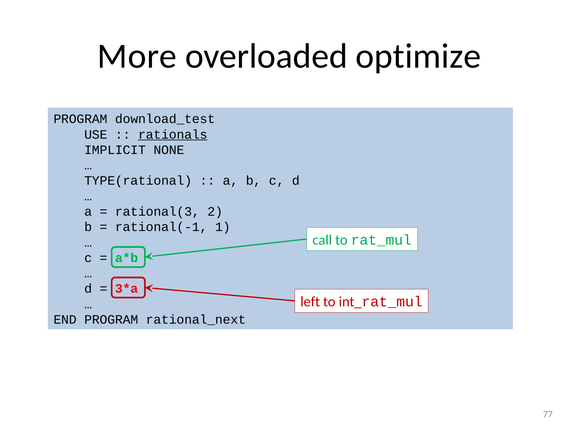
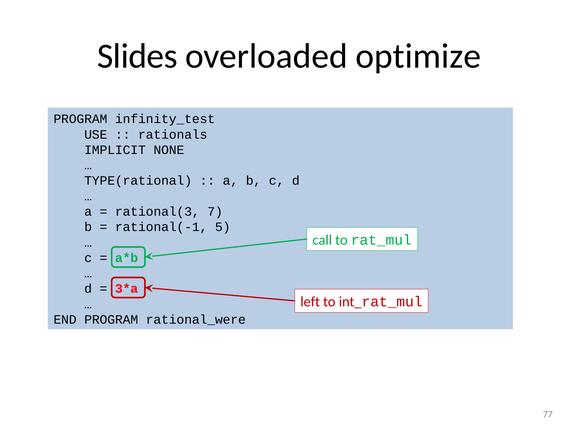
More: More -> Slides (137, 56)
download_test: download_test -> infinity_test (165, 119)
rationals underline: present -> none (173, 135)
2: 2 -> 7 (215, 212)
1: 1 -> 5 (223, 227)
rational_next: rational_next -> rational_were (196, 320)
